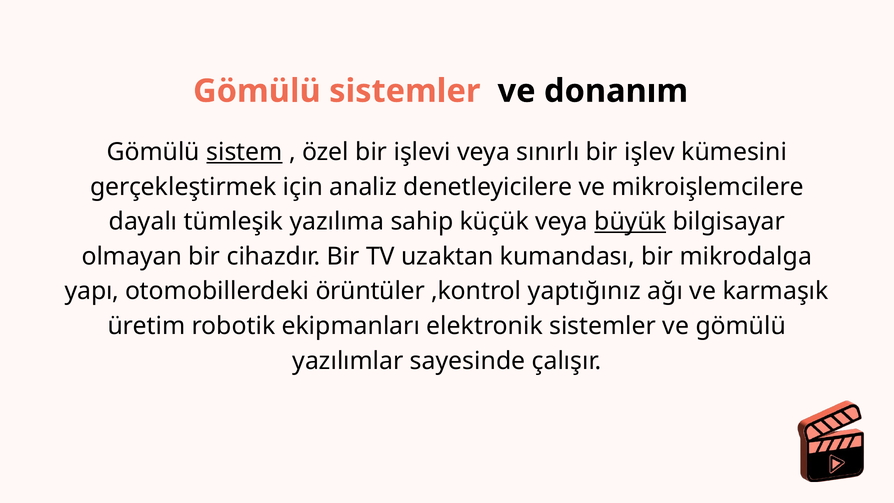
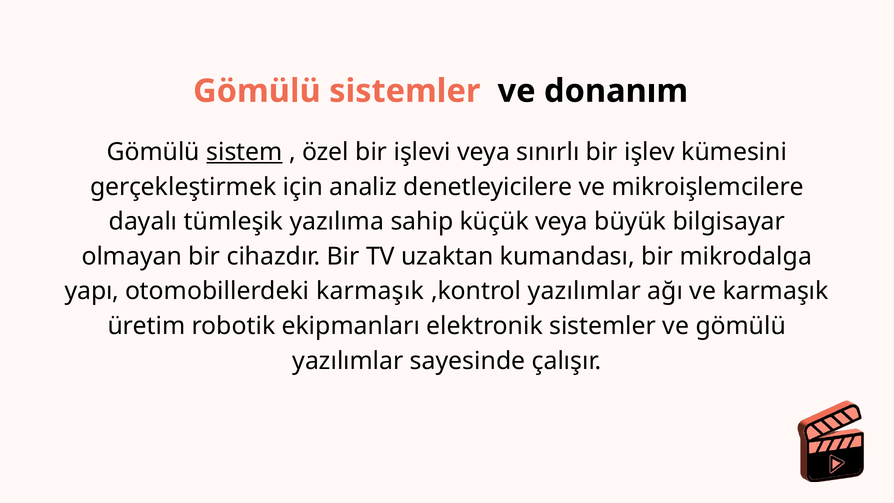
büyük underline: present -> none (630, 222)
otomobillerdeki örüntüler: örüntüler -> karmaşık (370, 291)
,kontrol yaptığınız: yaptığınız -> yazılımlar (584, 291)
